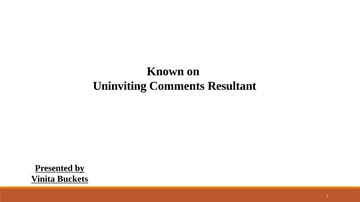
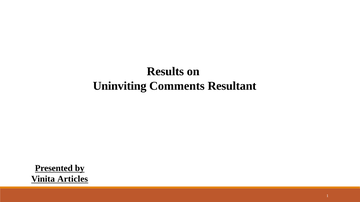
Known: Known -> Results (165, 72)
Buckets: Buckets -> Articles (73, 179)
